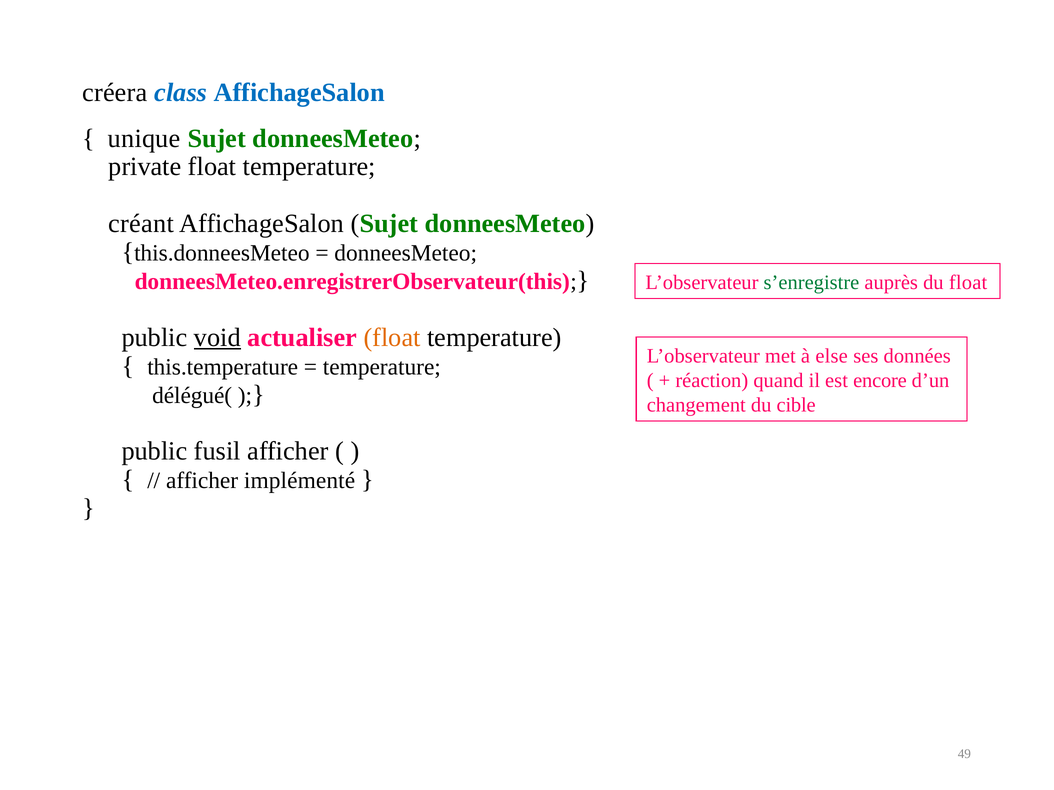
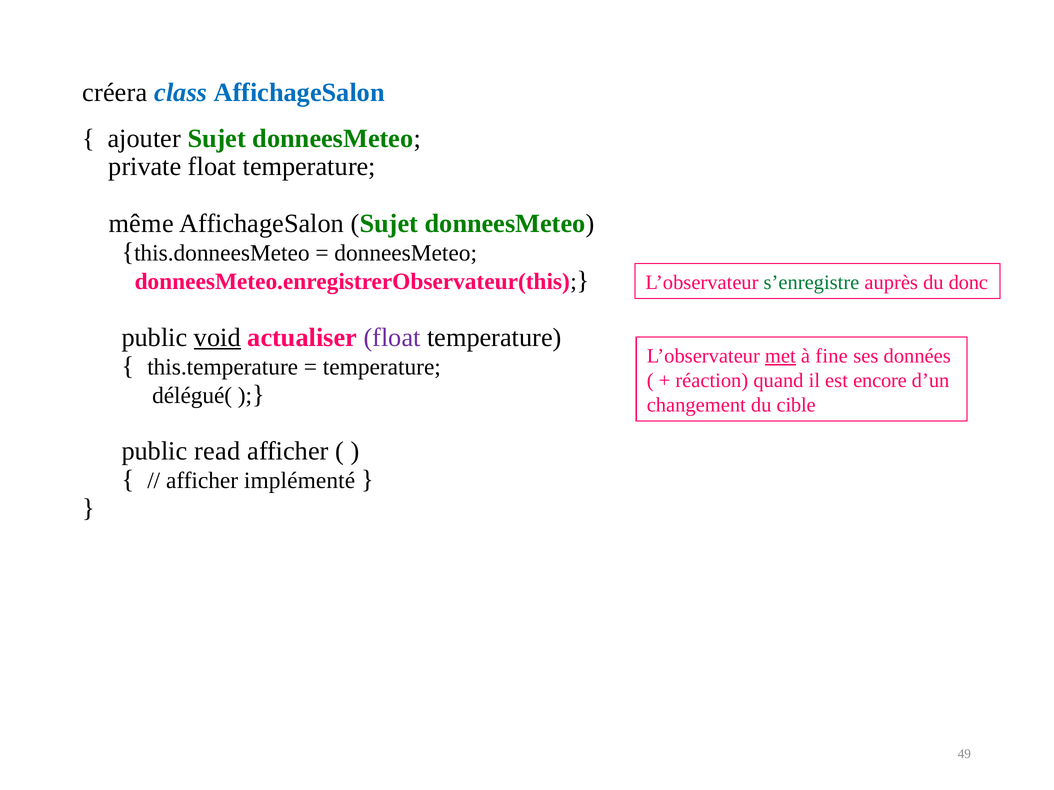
unique: unique -> ajouter (144, 138)
créant: créant -> même (141, 224)
du float: float -> donc (968, 283)
float colour: orange -> purple (392, 338)
met underline: none -> present (780, 356)
else: else -> fine (832, 356)
fusil: fusil -> read (217, 451)
